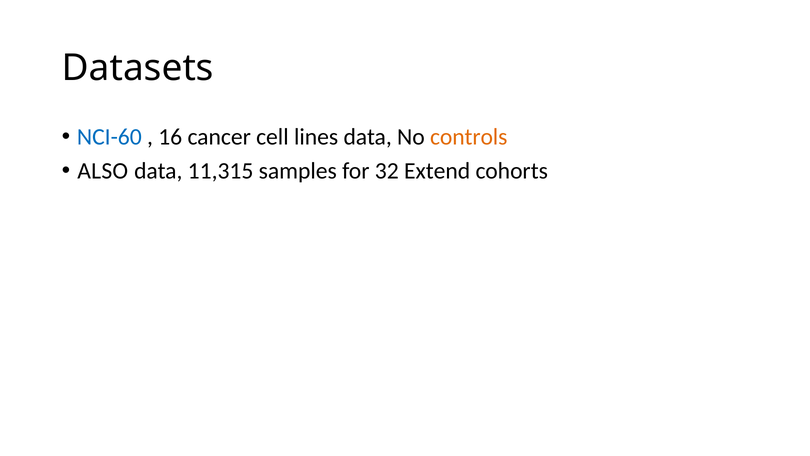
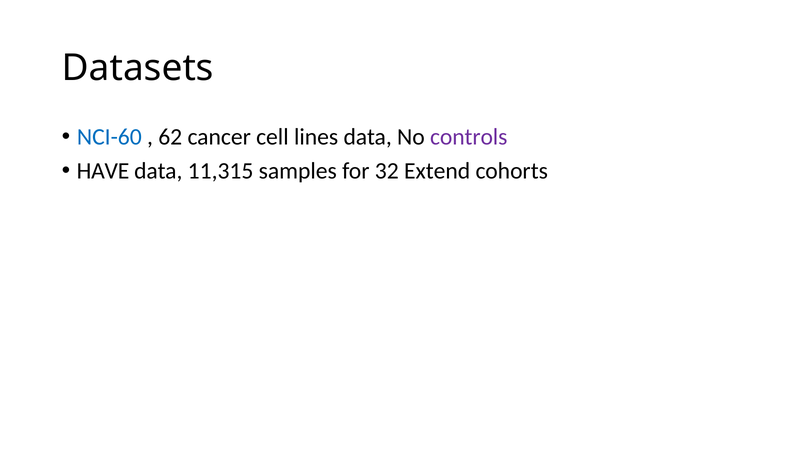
16: 16 -> 62 (170, 137)
controls colour: orange -> purple (469, 137)
ALSO: ALSO -> HAVE (103, 171)
